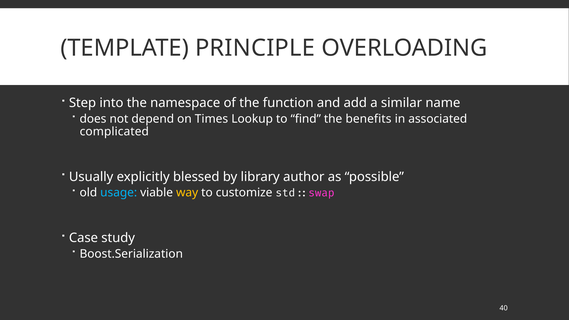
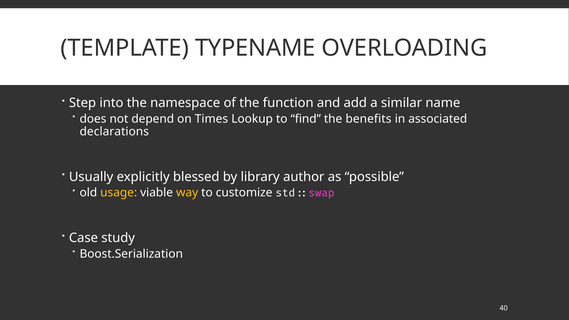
PRINCIPLE: PRINCIPLE -> TYPENAME (255, 48)
complicated: complicated -> declarations (114, 132)
usage colour: light blue -> yellow (119, 193)
